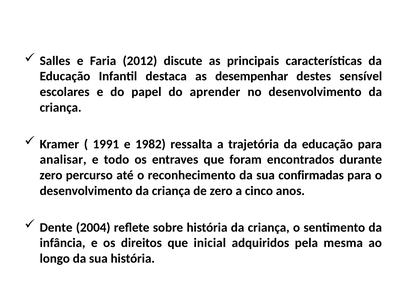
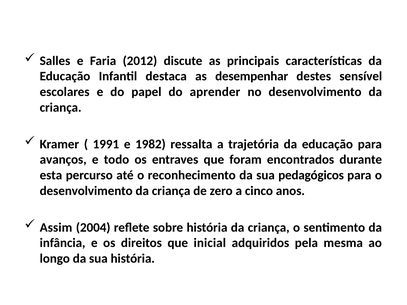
analisar: analisar -> avanços (63, 160)
zero: zero -> esta (51, 175)
confirmadas: confirmadas -> pedagógicos (311, 175)
Dente: Dente -> Assim (56, 228)
